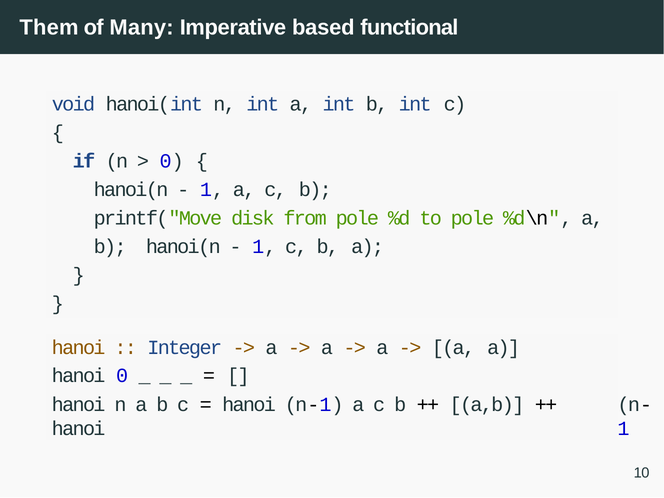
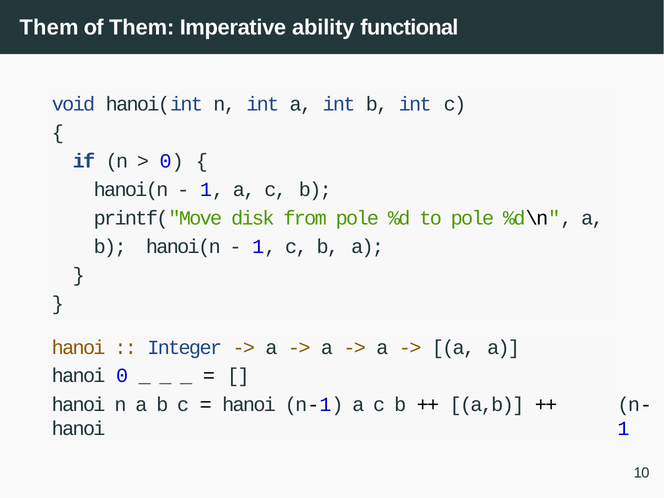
of Many: Many -> Them (142, 27)
based: based -> ability (323, 27)
